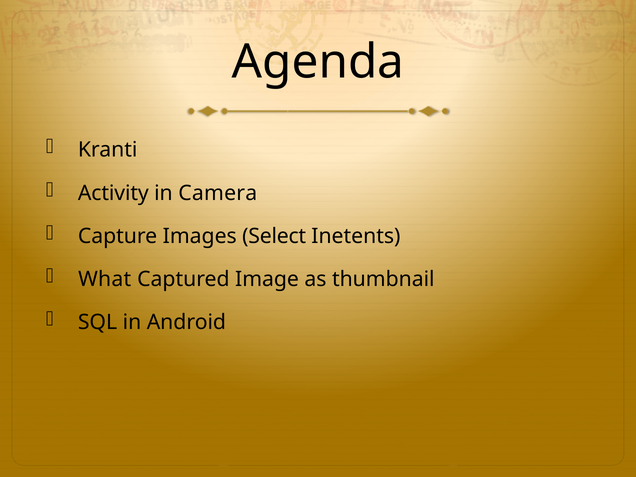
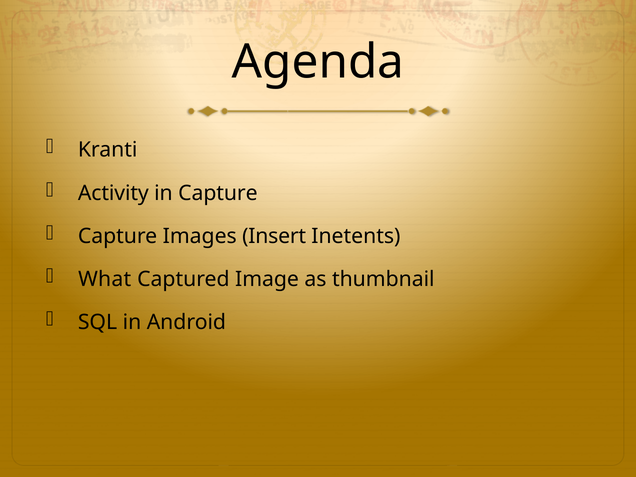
in Camera: Camera -> Capture (218, 193)
Select: Select -> Insert (274, 236)
